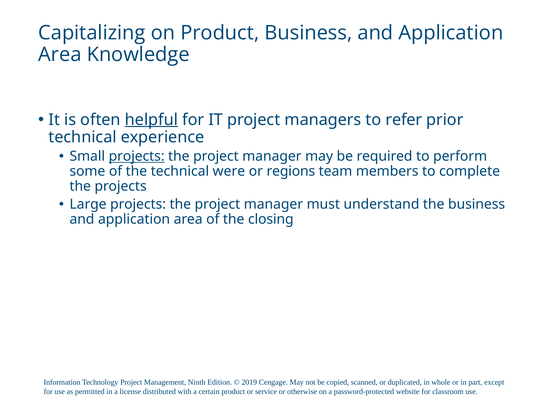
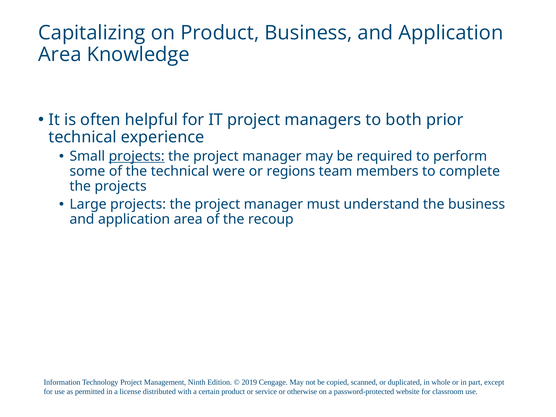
helpful underline: present -> none (151, 120)
refer: refer -> both (404, 120)
closing: closing -> recoup (271, 219)
